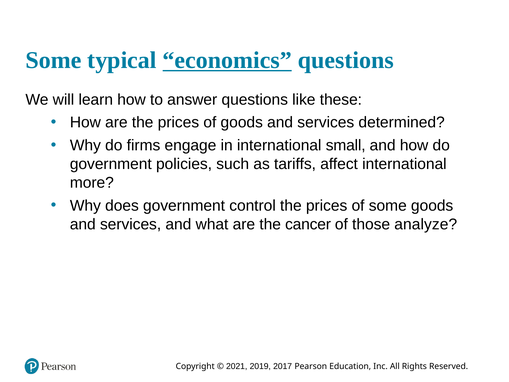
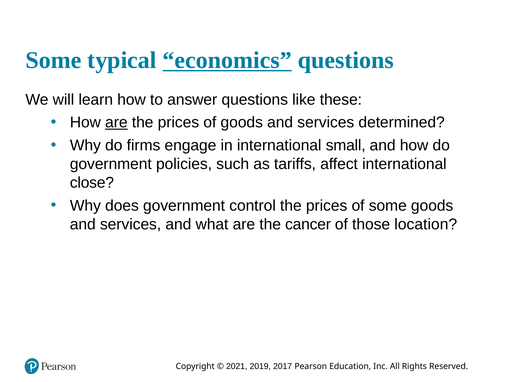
are underline: none -> present (116, 122)
more: more -> close (92, 183)
analyze: analyze -> location (426, 224)
